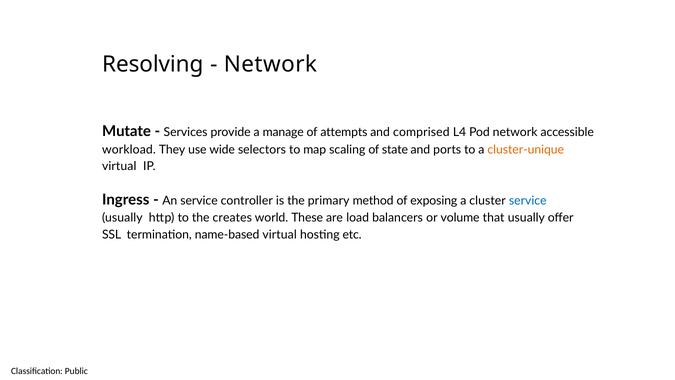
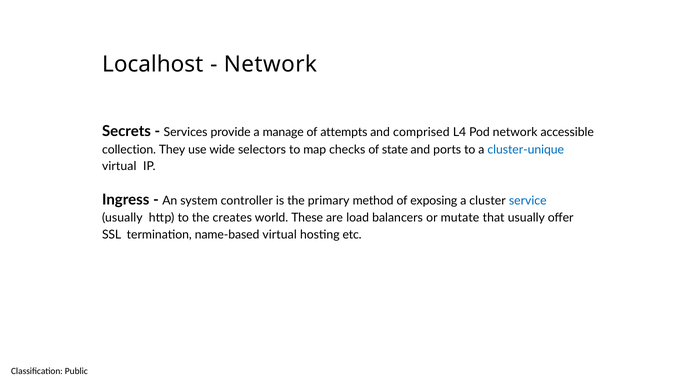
Resolving: Resolving -> Localhost (153, 64)
Mutate: Mutate -> Secrets (126, 131)
workload: workload -> collection (129, 149)
scaling: scaling -> checks (347, 149)
cluster-unique colour: orange -> blue (526, 149)
An service: service -> system (199, 200)
volume: volume -> mutate (460, 218)
